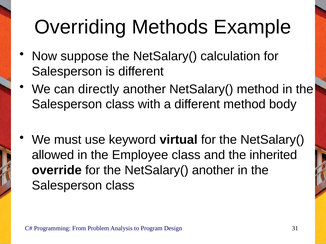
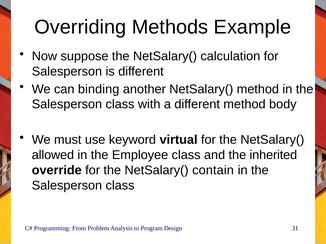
directly: directly -> binding (99, 89)
NetSalary( another: another -> contain (213, 170)
